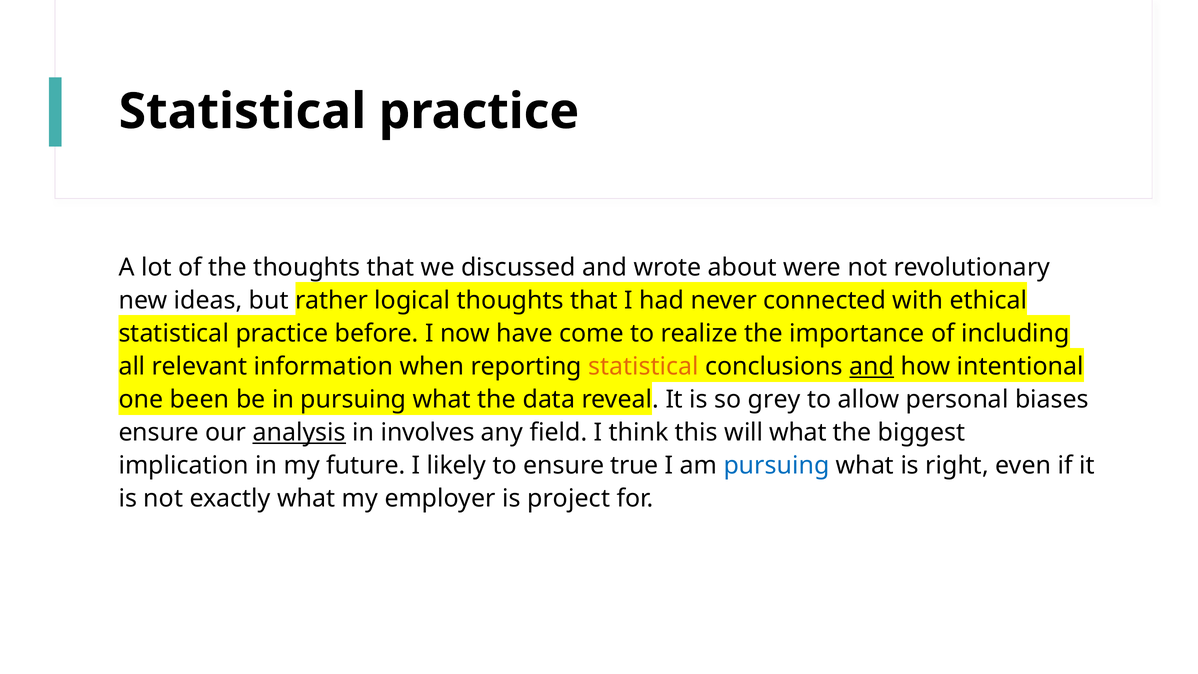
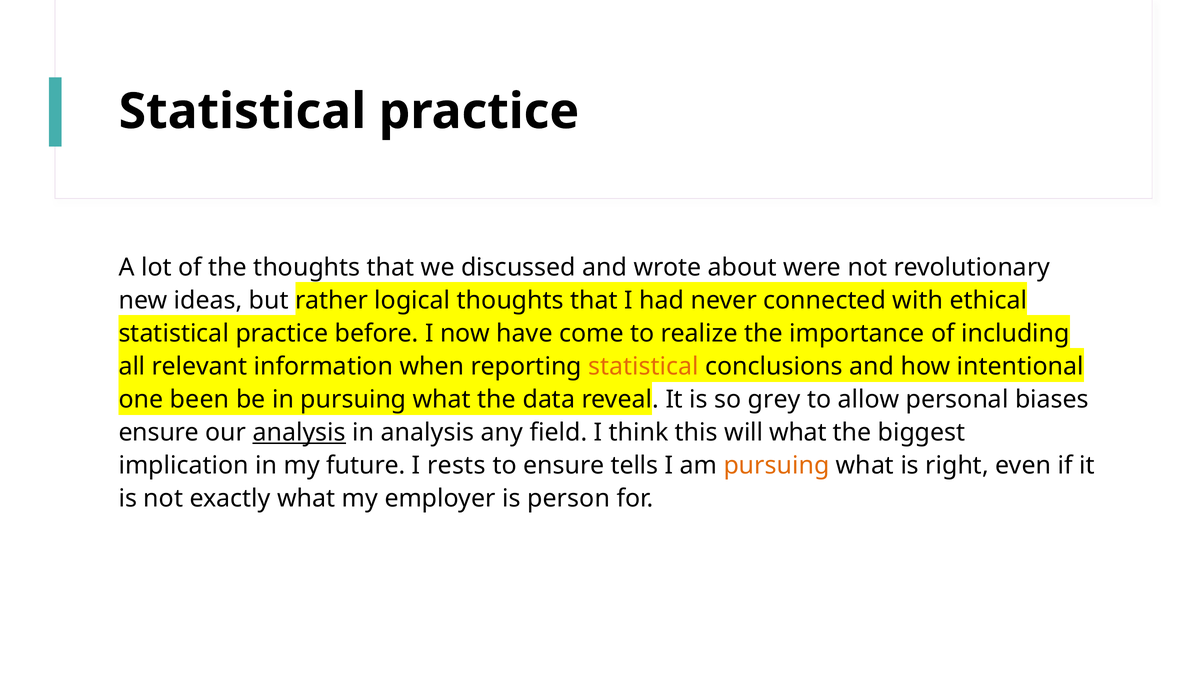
and underline: present -> none (872, 366)
in involves: involves -> analysis (428, 432)
likely: likely -> rests (456, 465)
true: true -> tells (634, 465)
pursuing colour: blue -> orange (776, 465)
project: project -> person (569, 498)
